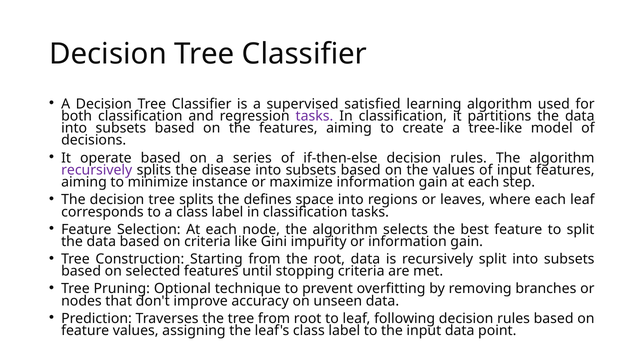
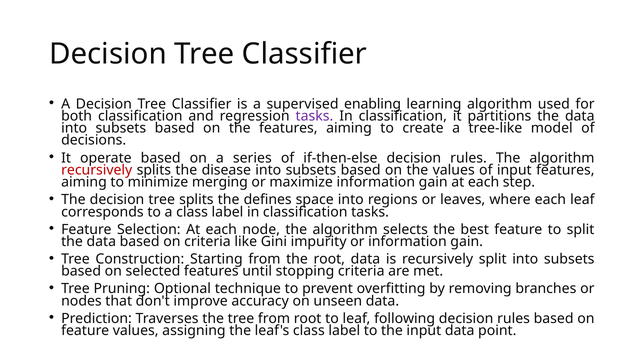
satisfied: satisfied -> enabling (373, 104)
recursively colour: purple -> red (97, 170)
instance: instance -> merging (220, 182)
